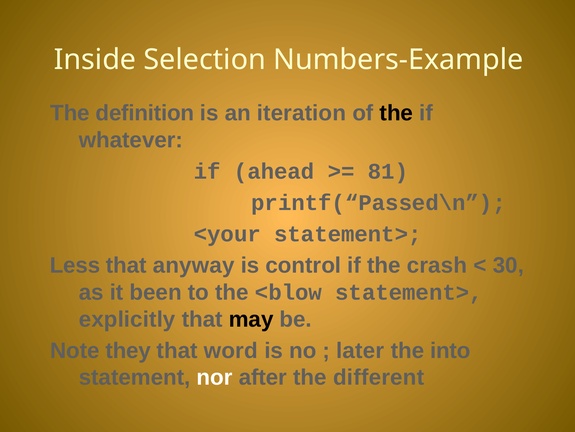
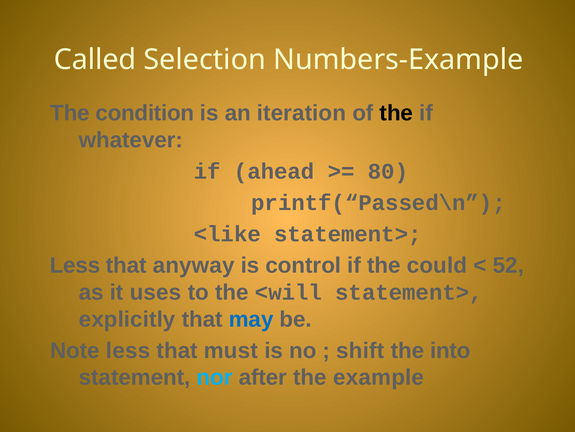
Inside: Inside -> Called (95, 59)
definition: definition -> condition (145, 113)
81: 81 -> 80 (388, 171)
<your: <your -> <like (227, 234)
crash: crash -> could (437, 265)
30: 30 -> 52 (508, 265)
been: been -> uses (156, 292)
<blow: <blow -> <will (288, 292)
may colour: black -> blue (251, 319)
Note they: they -> less (128, 350)
word: word -> must (231, 350)
later: later -> shift (360, 350)
nor colour: white -> light blue (215, 377)
different: different -> example (379, 377)
